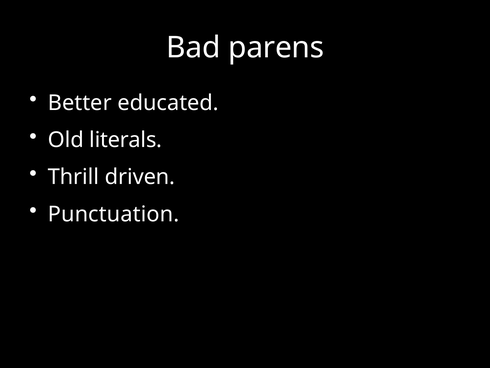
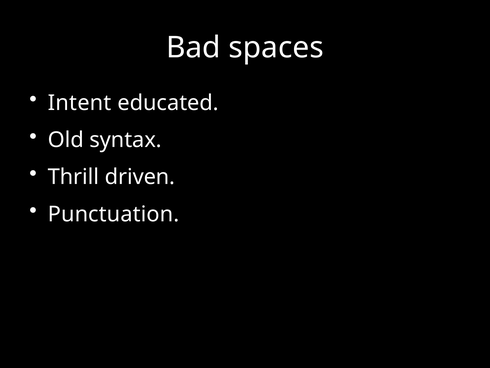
parens: parens -> spaces (276, 47)
Better: Better -> Intent (80, 103)
literals: literals -> syntax (126, 140)
